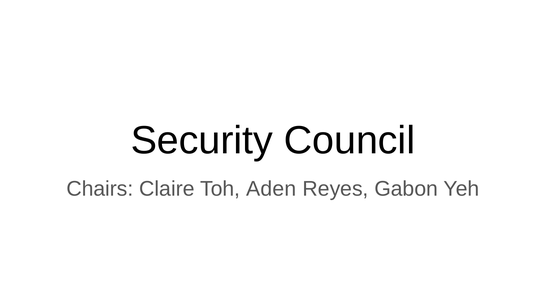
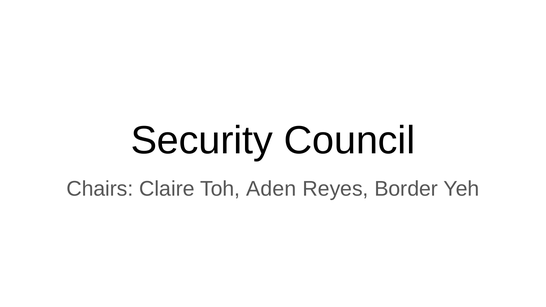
Gabon: Gabon -> Border (406, 189)
